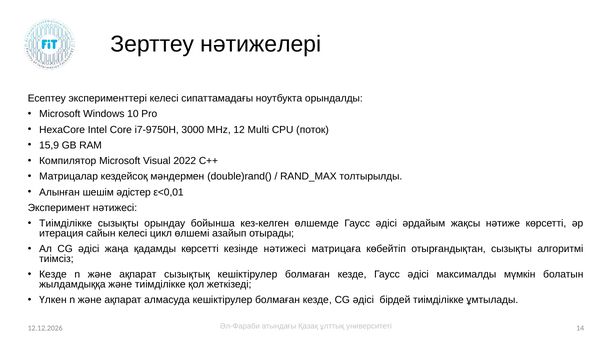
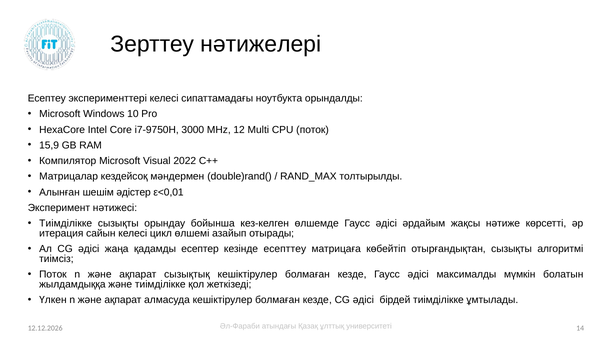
қадамды көрсетті: көрсетті -> есептер (200, 249)
кезінде нәтижесі: нәтижесі -> есепттеу (285, 249)
Кезде: Кезде -> Поток (53, 275)
